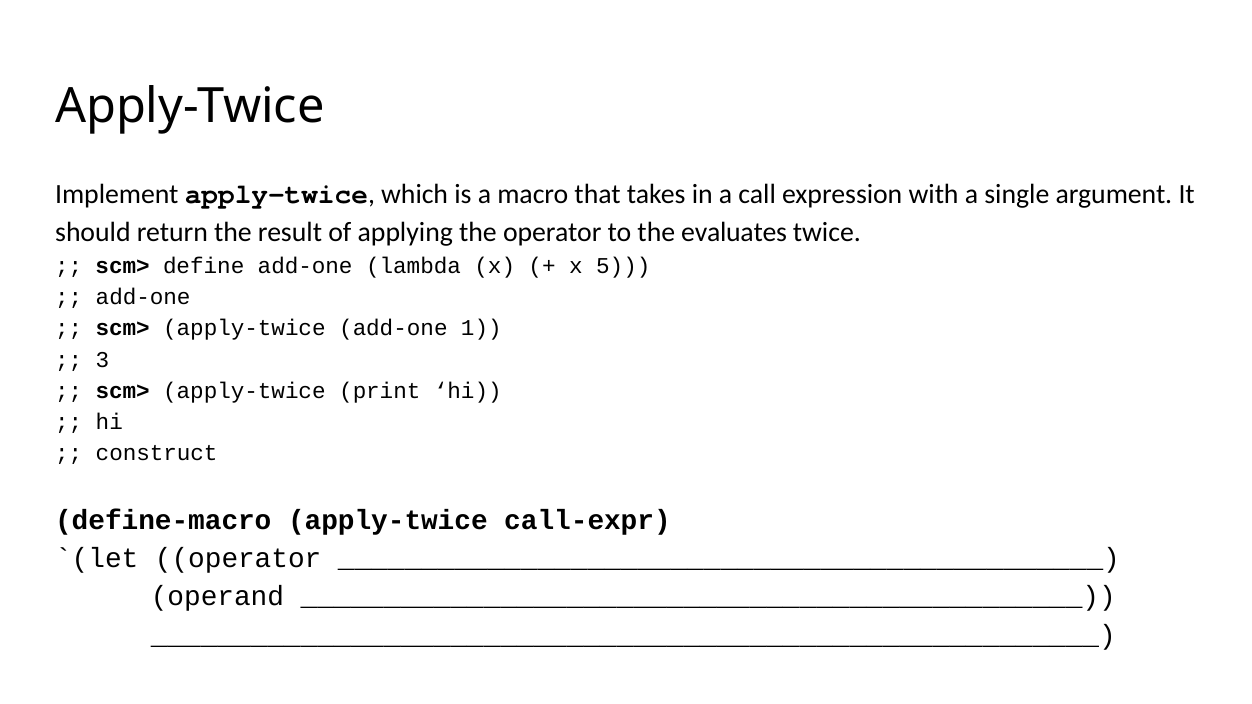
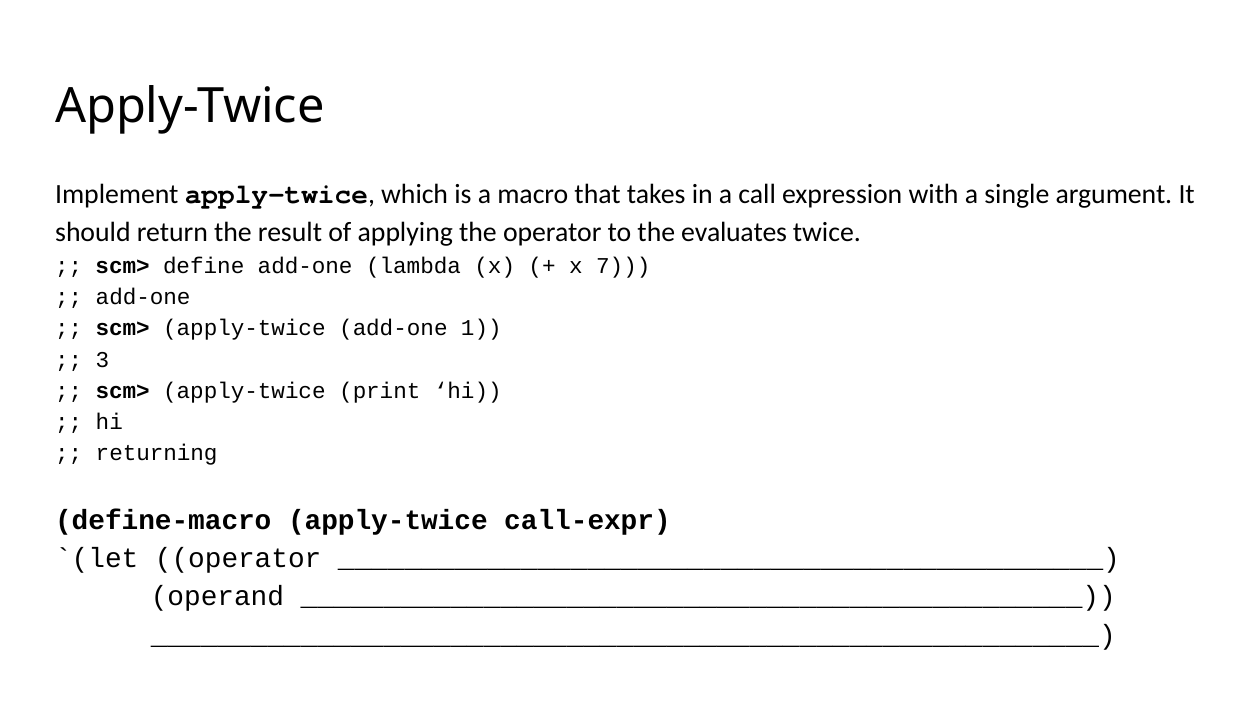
5: 5 -> 7 (623, 266)
construct: construct -> returning (157, 453)
